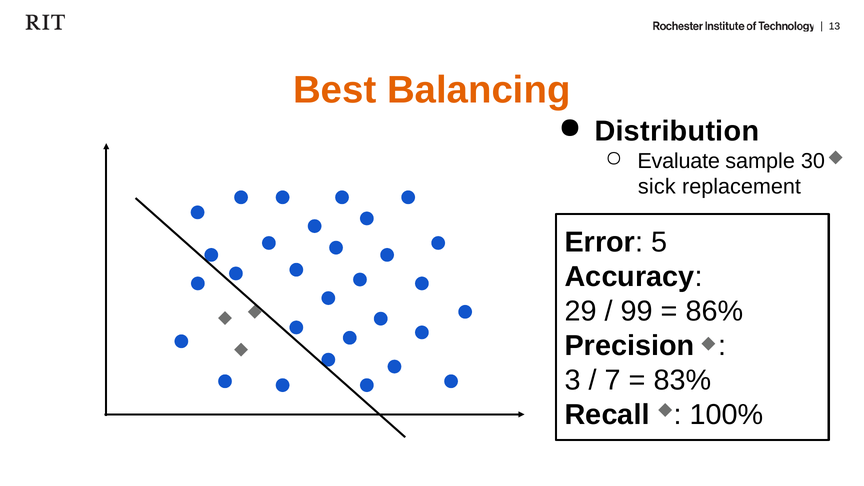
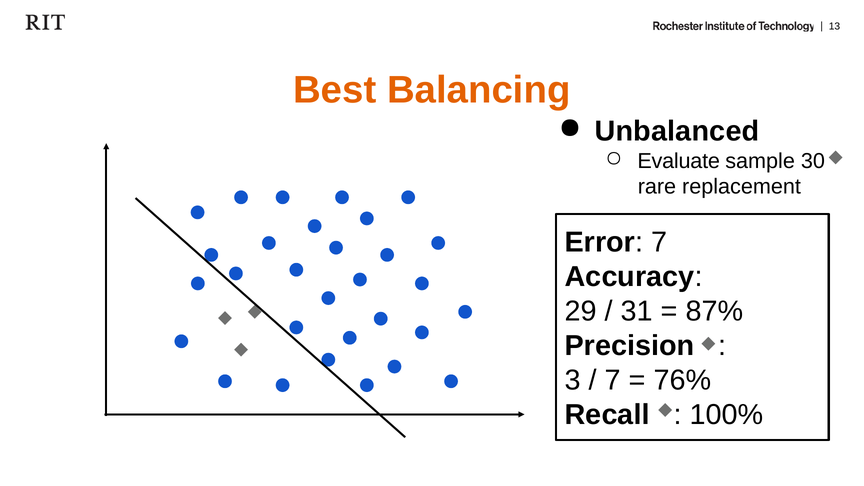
Distribution: Distribution -> Unbalanced (677, 131)
sick: sick -> rare (657, 187)
Error 5: 5 -> 7 (659, 242)
99: 99 -> 31 (637, 311)
86%: 86% -> 87% (714, 311)
83%: 83% -> 76% (682, 380)
